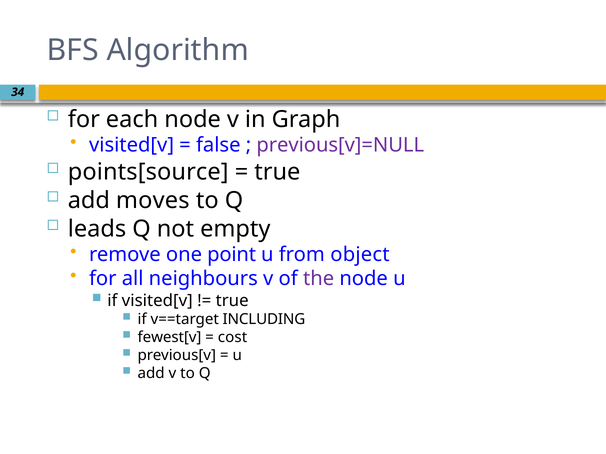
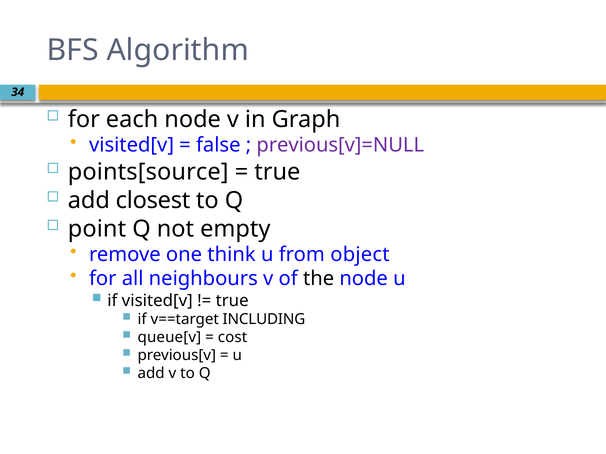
moves: moves -> closest (153, 201)
leads: leads -> point (97, 229)
point: point -> think (232, 255)
the colour: purple -> black (319, 279)
fewest[v: fewest[v -> queue[v (169, 338)
